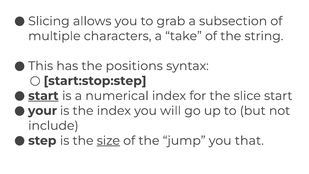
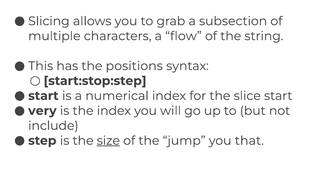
take: take -> flow (183, 36)
start underline: present -> none (43, 96)
your: your -> very (42, 111)
